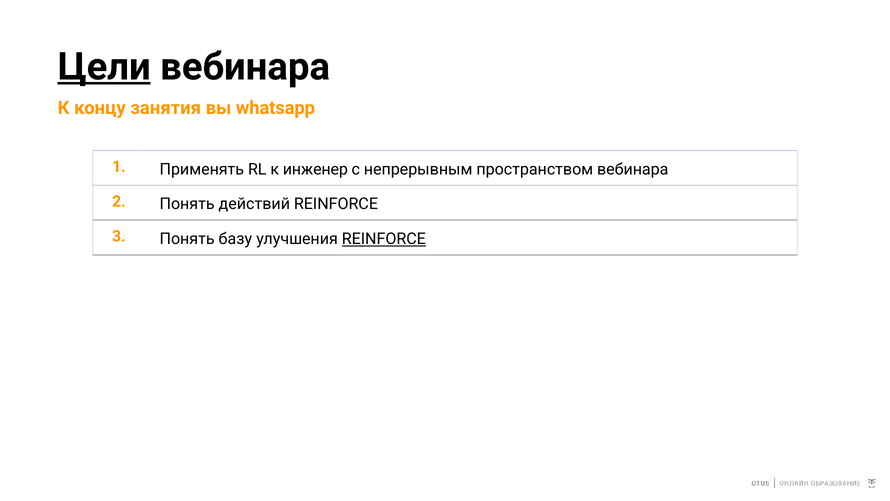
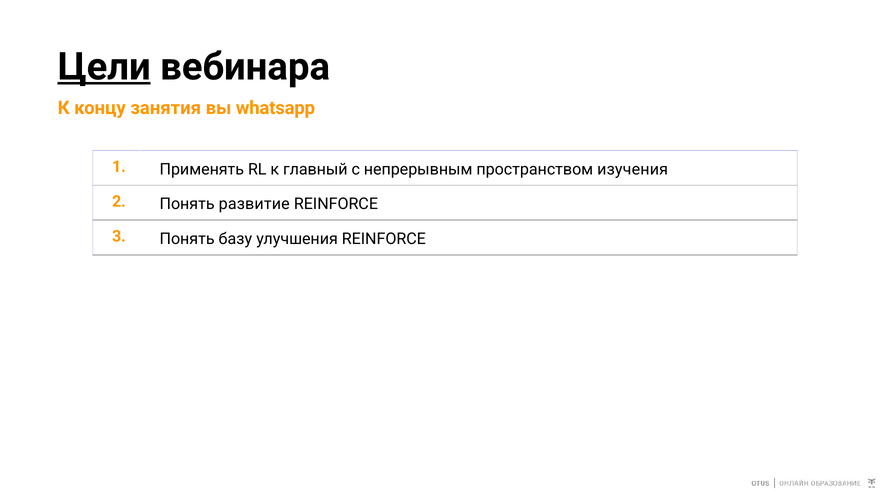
инженер: инженер -> главный (315, 169)
пространством вебинара: вебинара -> изучения (633, 169)
действий: действий -> развитие (254, 204)
REINFORCE underline: present -> none (384, 239)
